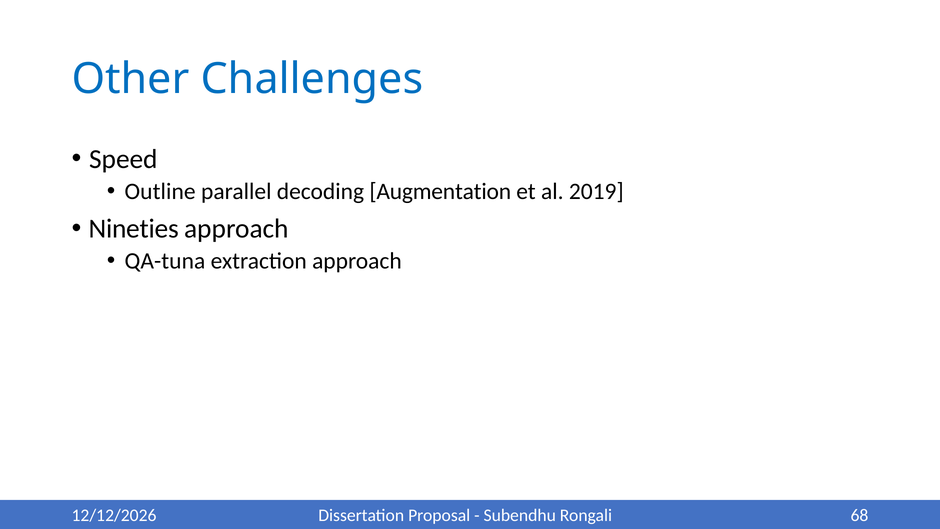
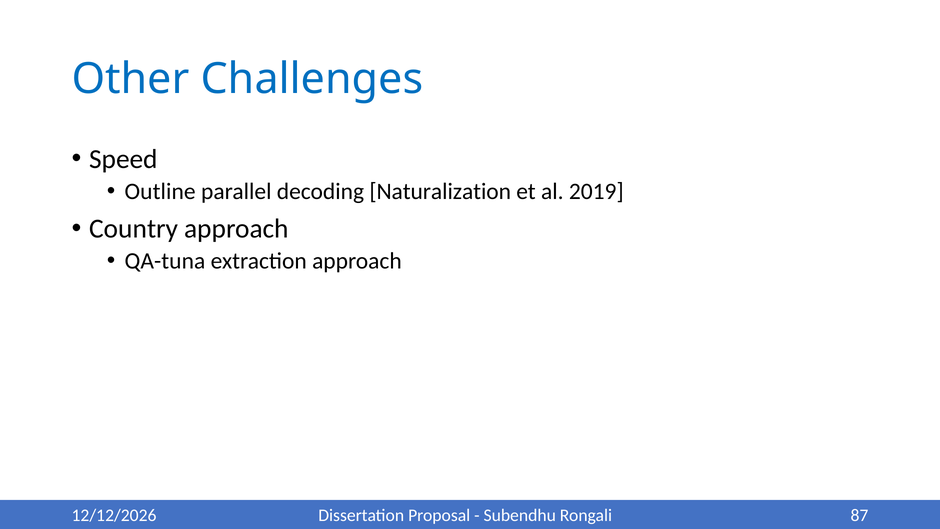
Augmentation: Augmentation -> Naturalization (440, 191)
Nineties: Nineties -> Country (134, 229)
68: 68 -> 87 (859, 515)
